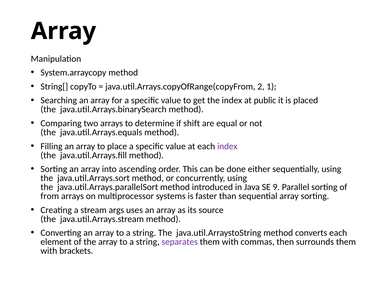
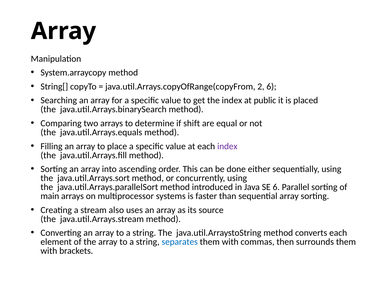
2 1: 1 -> 6 (271, 86)
SE 9: 9 -> 6 (276, 187)
from: from -> main (50, 196)
args: args -> also (116, 209)
separates colour: purple -> blue (180, 241)
